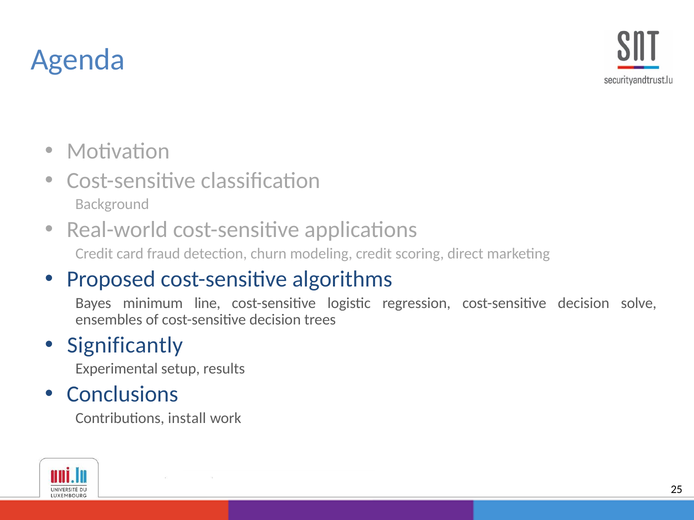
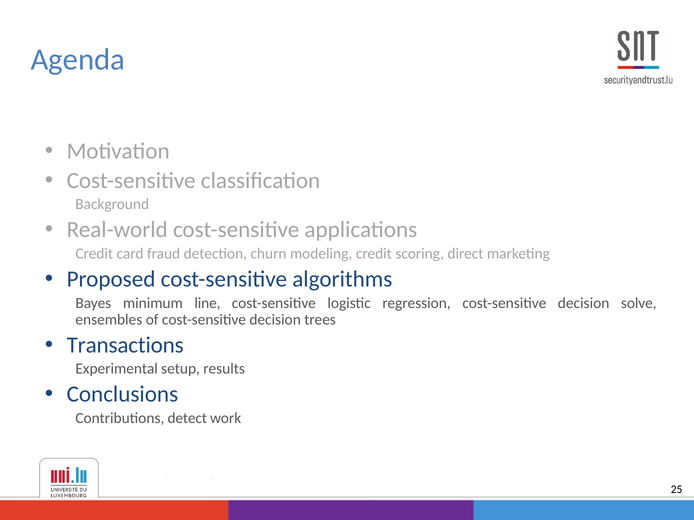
Significantly: Significantly -> Transactions (125, 345)
install: install -> detect (187, 419)
